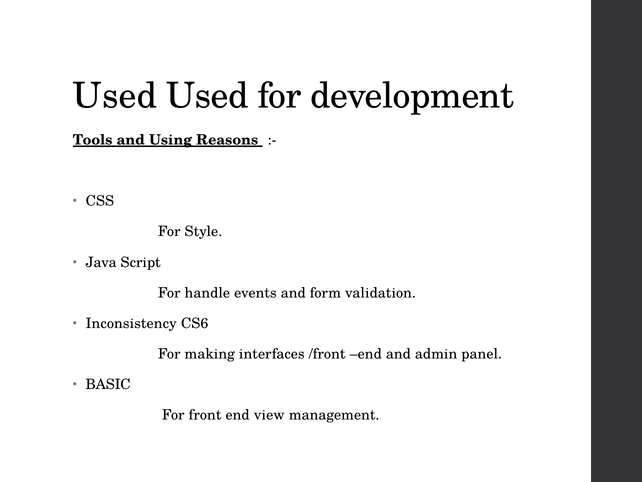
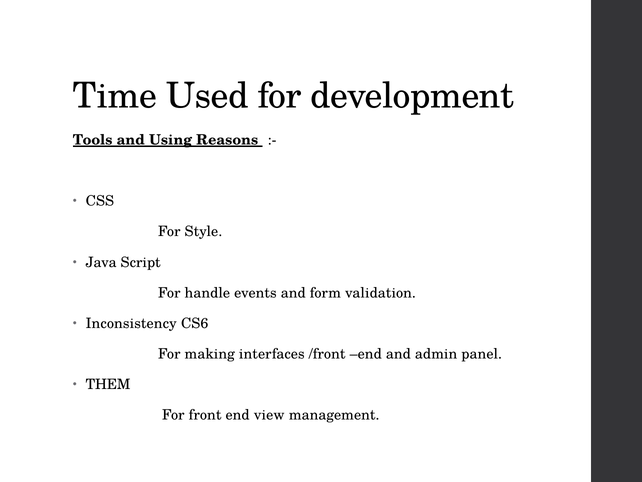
Used: Used -> Time (115, 96)
BASIC: BASIC -> THEM (108, 384)
